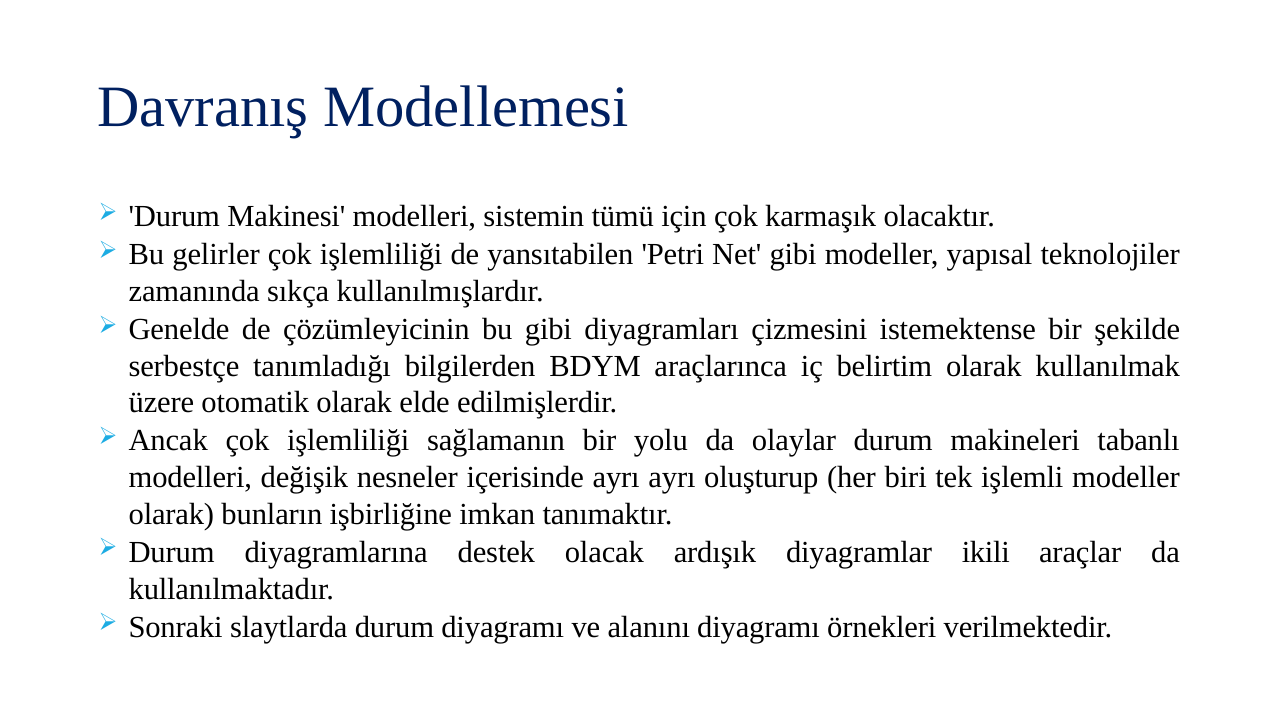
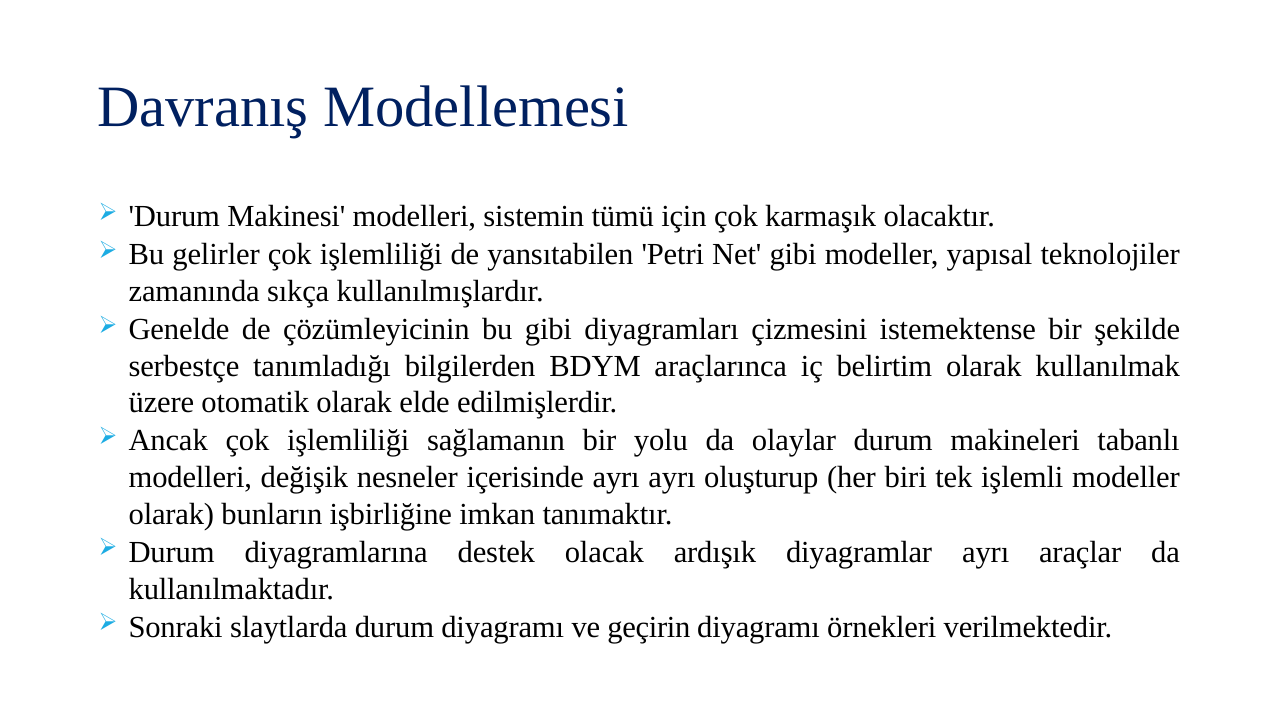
diyagramlar ikili: ikili -> ayrı (986, 552)
alanını: alanını -> geçirin (649, 627)
